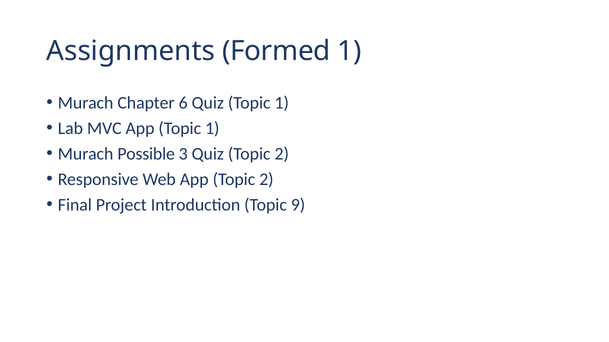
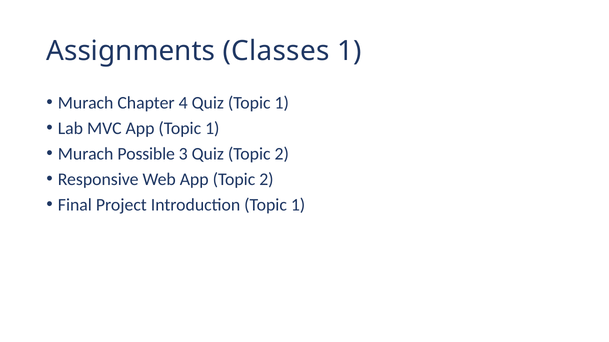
Formed: Formed -> Classes (276, 51)
6: 6 -> 4 (183, 103)
Introduction Topic 9: 9 -> 1 (298, 205)
